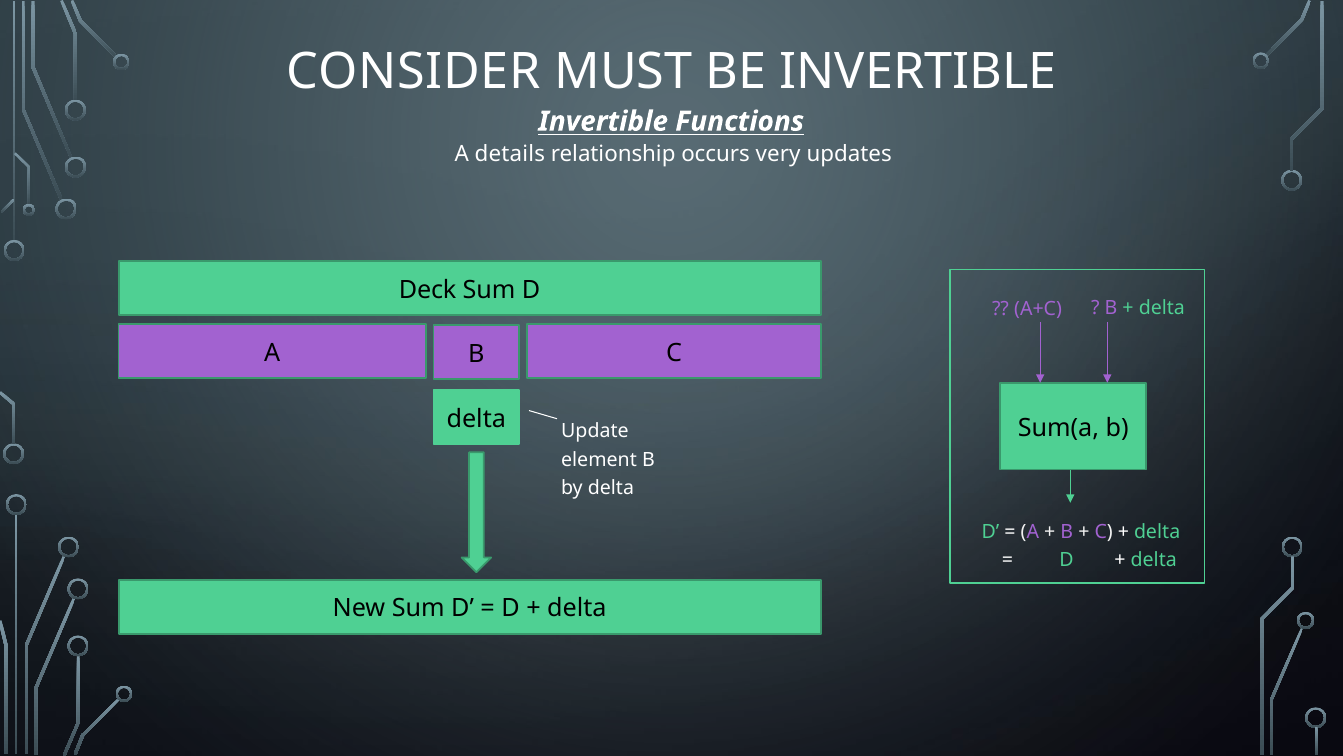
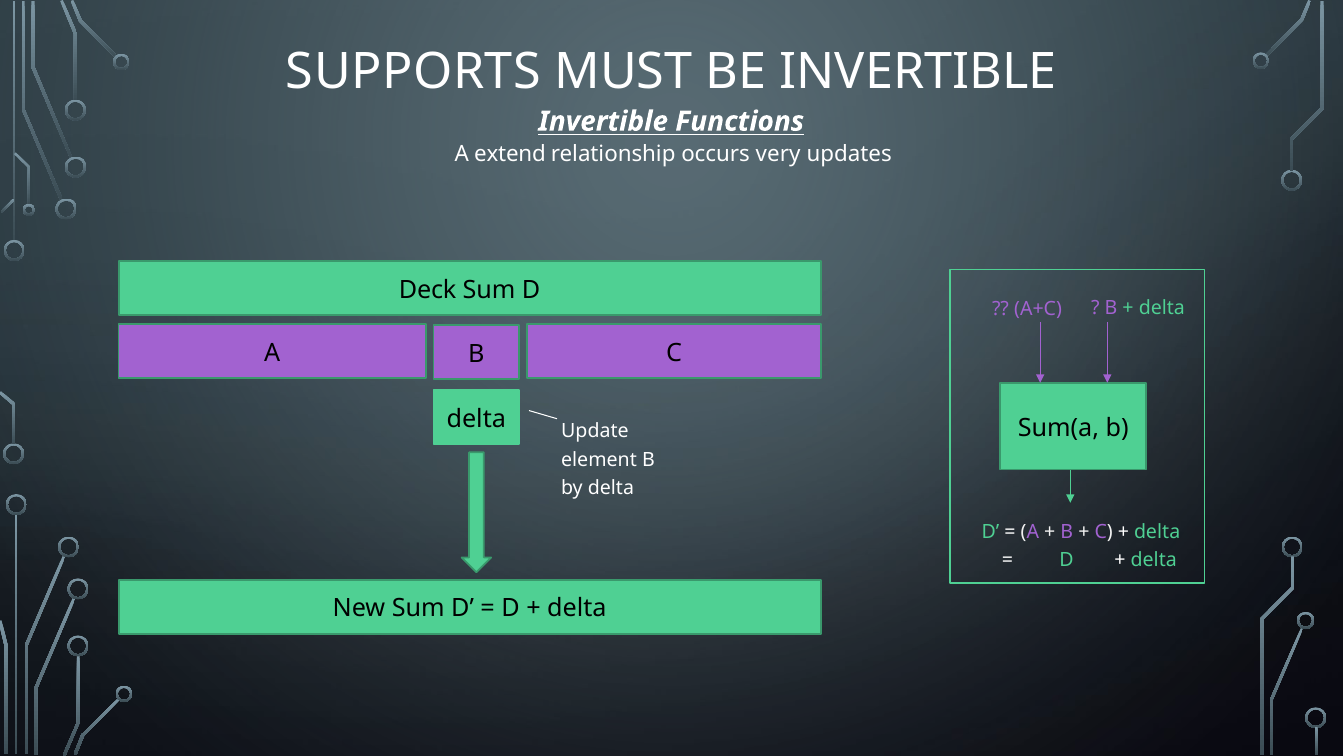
CONSIDER: CONSIDER -> SUPPORTS (413, 72)
details: details -> extend (510, 154)
